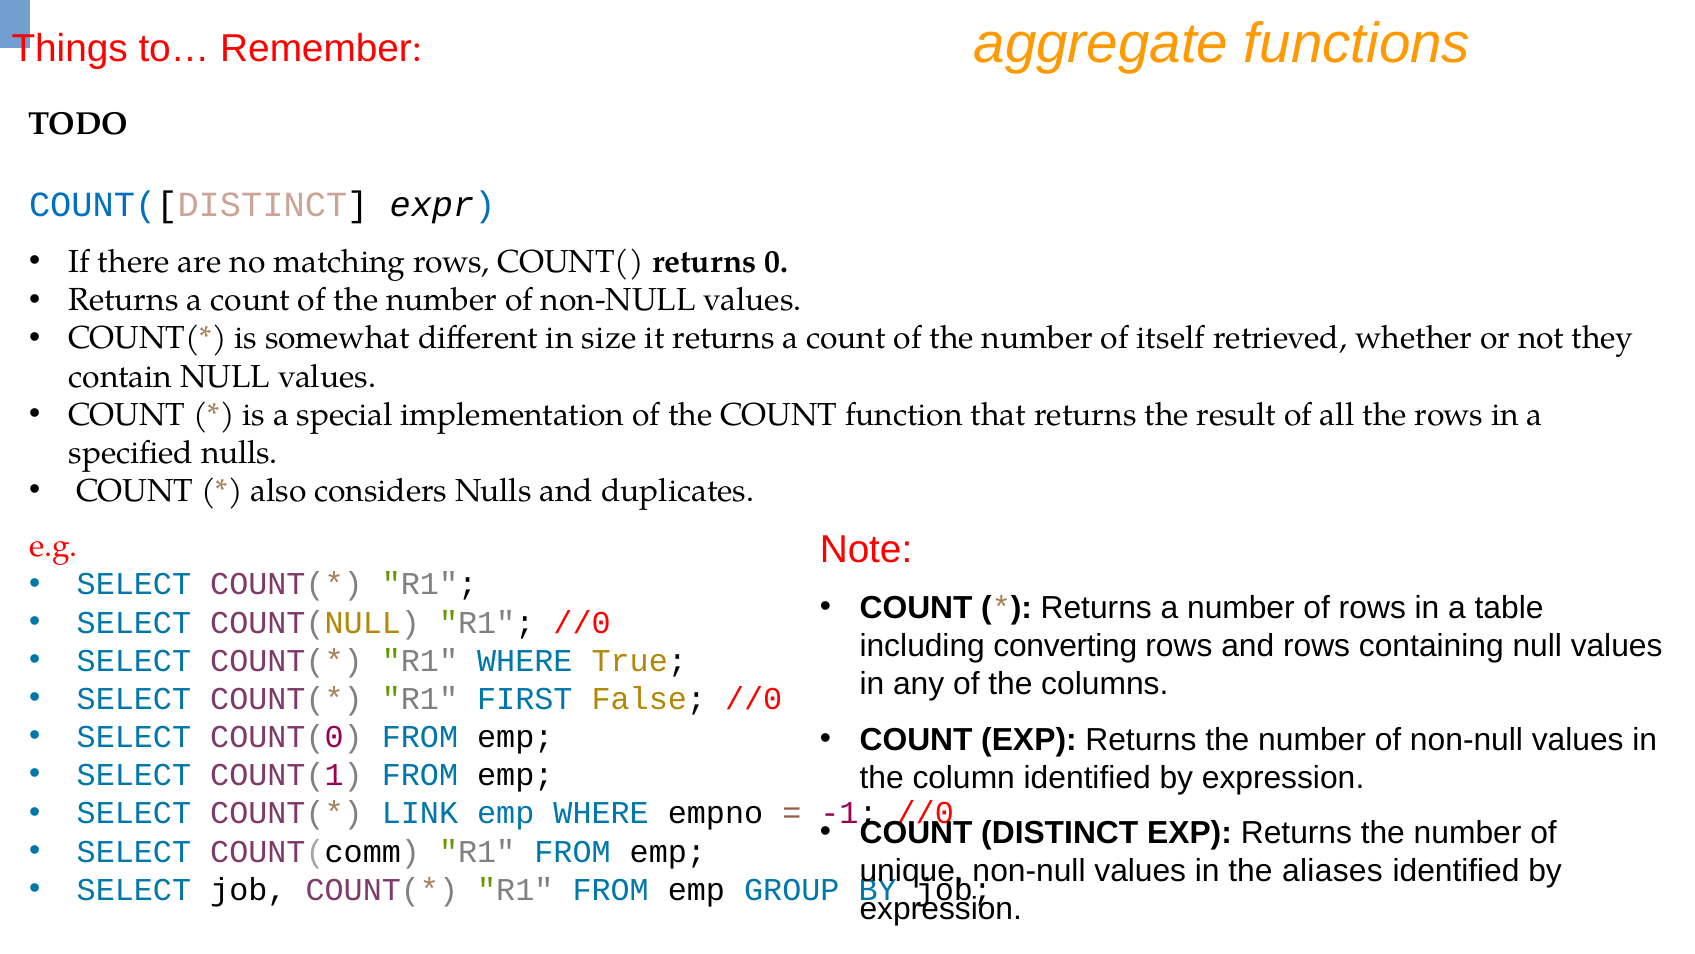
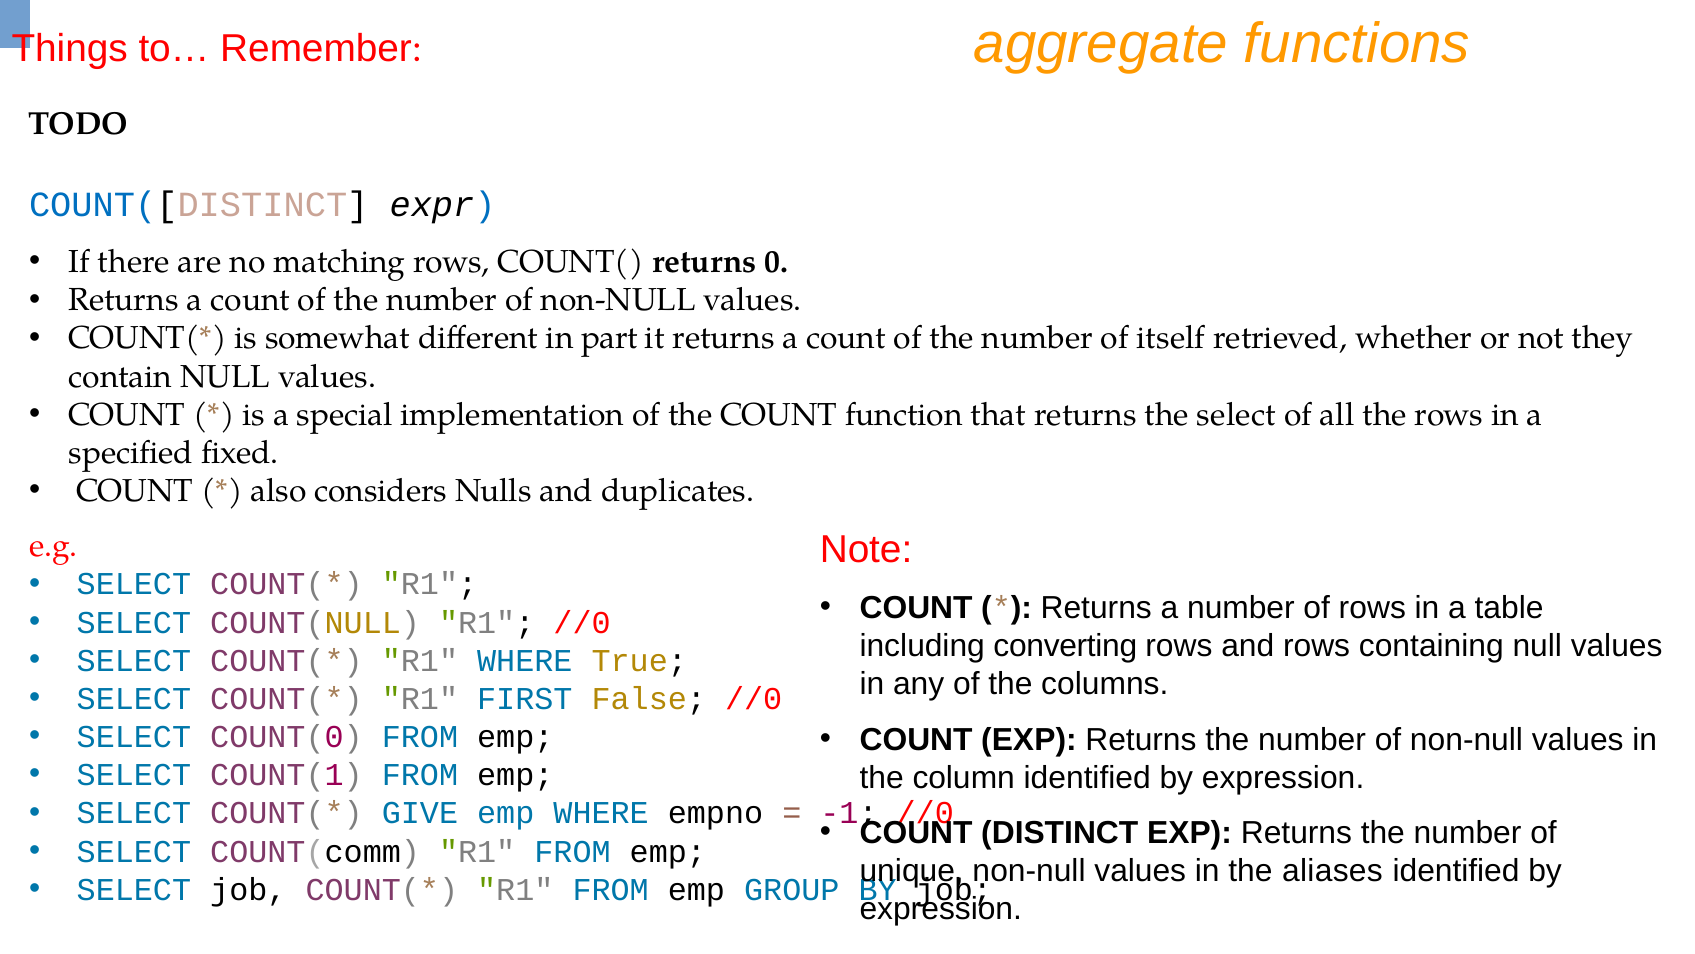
size: size -> part (610, 338)
the result: result -> select (1236, 415)
specified nulls: nulls -> fixed (240, 453)
LINK: LINK -> GIVE (420, 813)
